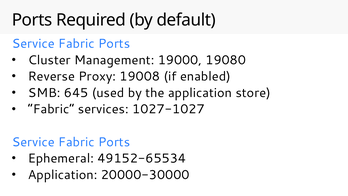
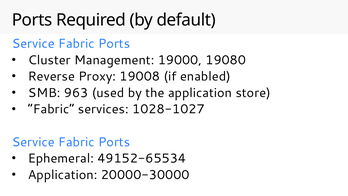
645: 645 -> 963 (76, 93)
1027-1027: 1027-1027 -> 1028-1027 (168, 109)
